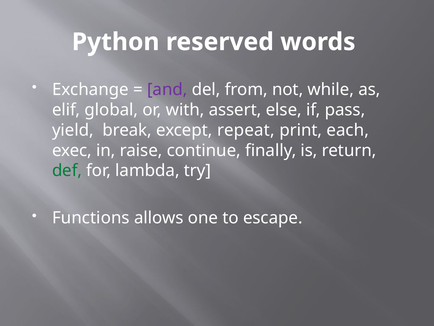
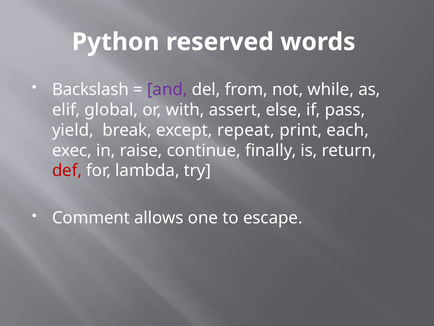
Exchange: Exchange -> Backslash (90, 89)
def colour: green -> red (67, 170)
Functions: Functions -> Comment (91, 218)
